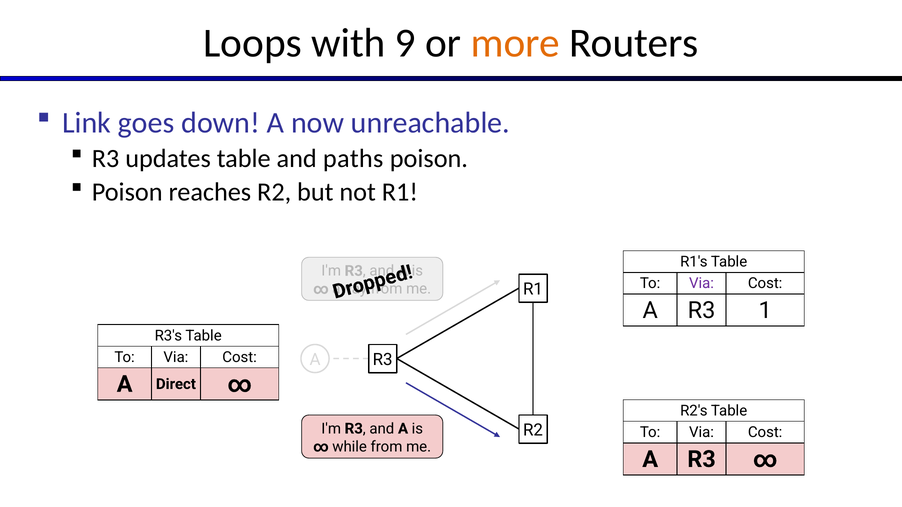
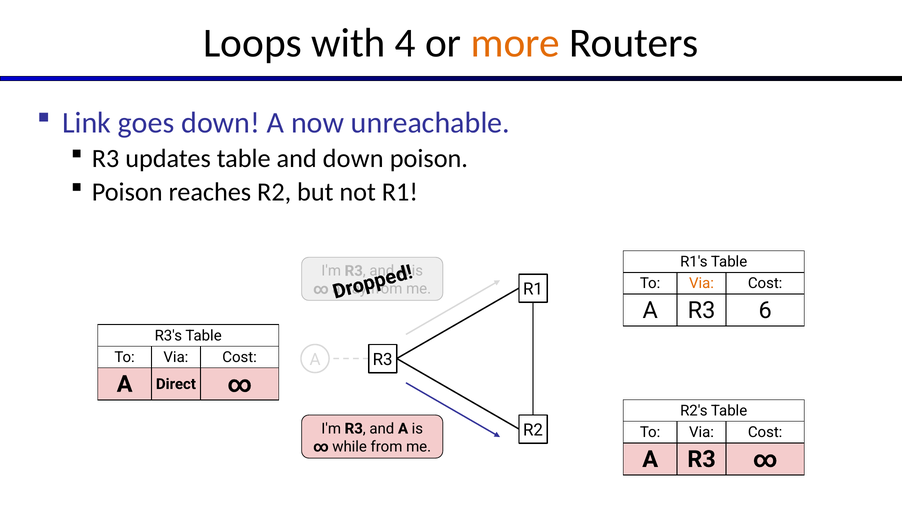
9: 9 -> 4 (405, 43)
and paths: paths -> down (353, 159)
Via colour: purple -> orange (702, 284)
R3 1: 1 -> 6 (765, 311)
